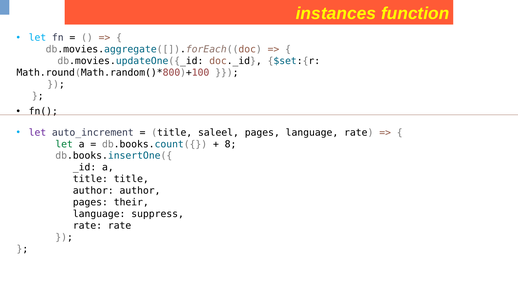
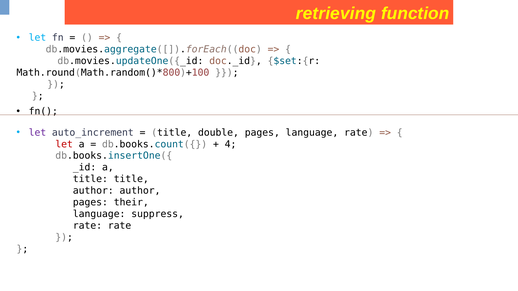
instances: instances -> retrieving (336, 13)
saleel: saleel -> double (218, 133)
let colour: green -> red (64, 144)
8: 8 -> 4 (231, 144)
